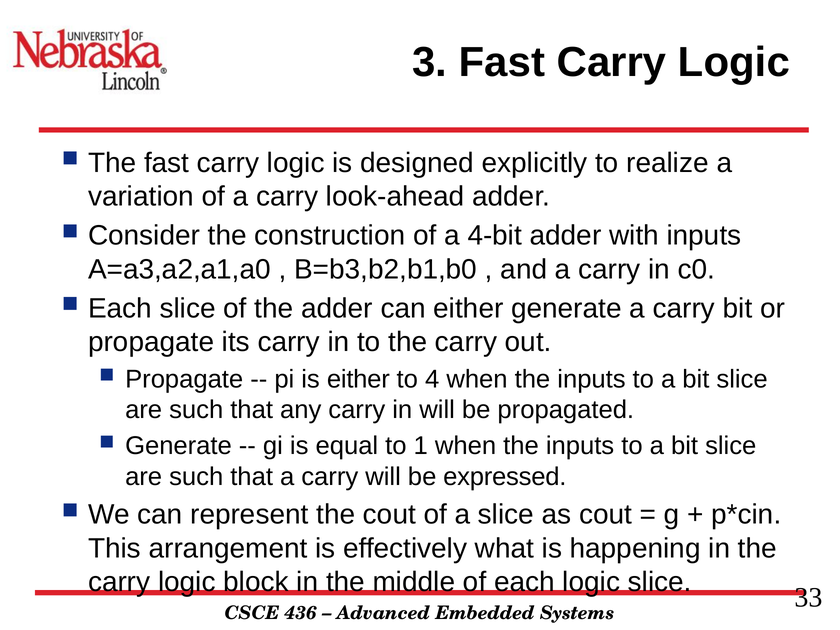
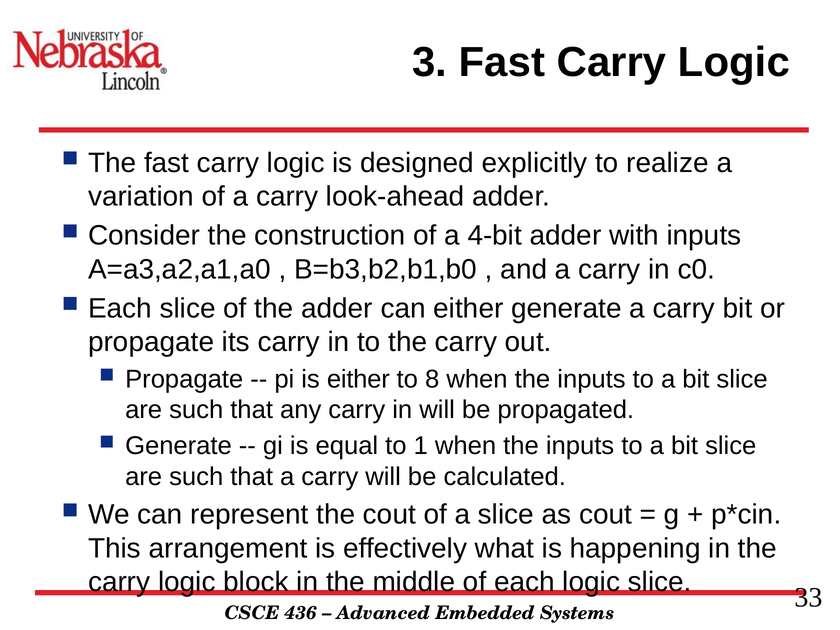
4: 4 -> 8 (432, 379)
expressed: expressed -> calculated (505, 477)
